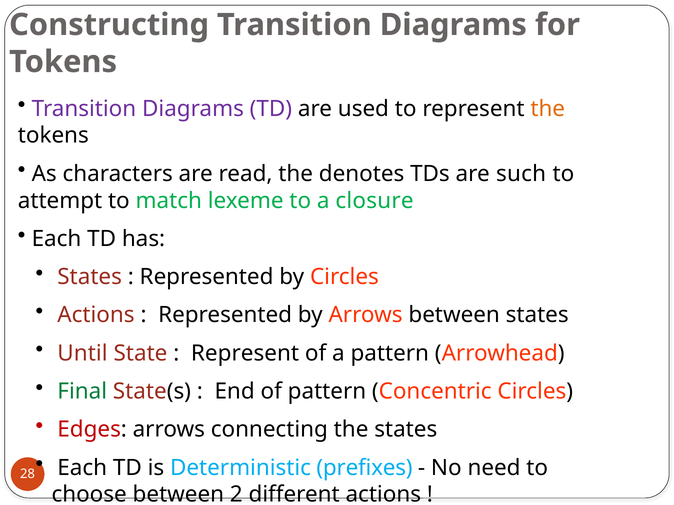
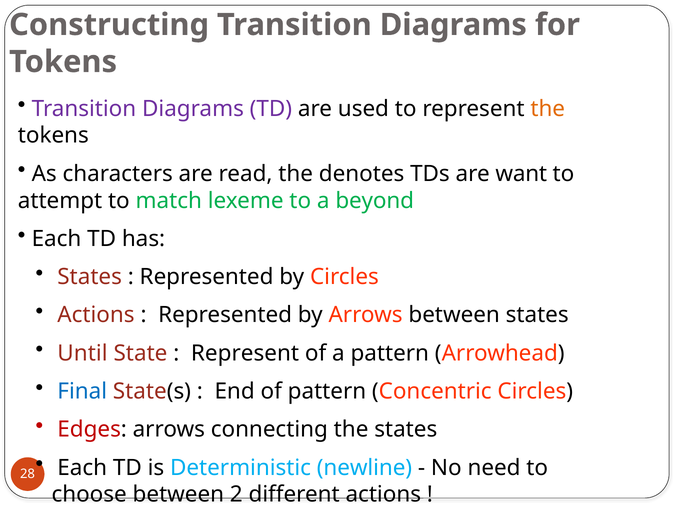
such: such -> want (521, 174)
closure: closure -> beyond (375, 201)
Final colour: green -> blue (82, 392)
prefixes: prefixes -> newline (364, 468)
